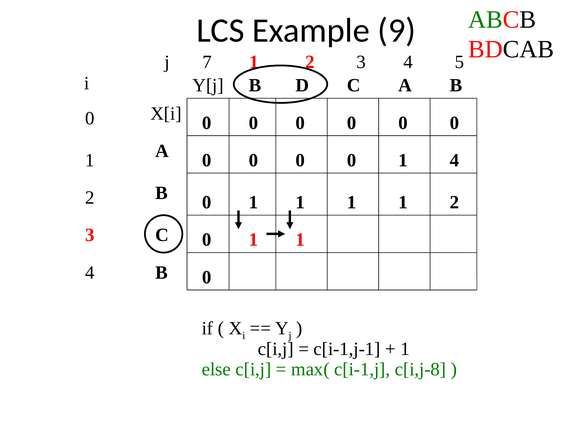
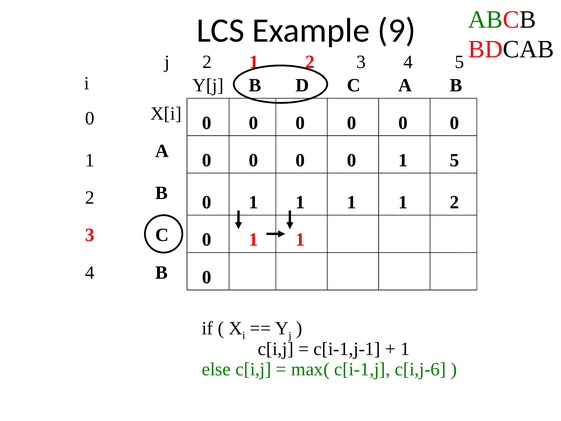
j 7: 7 -> 2 (207, 62)
0 4: 4 -> 5 (454, 160)
c[i,j-8: c[i,j-8 -> c[i,j-6 (421, 369)
